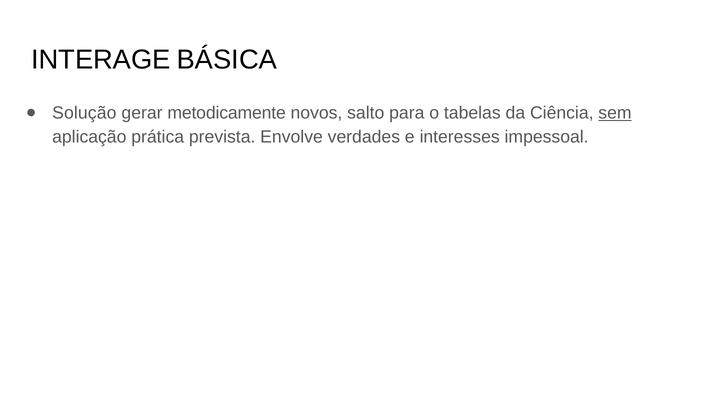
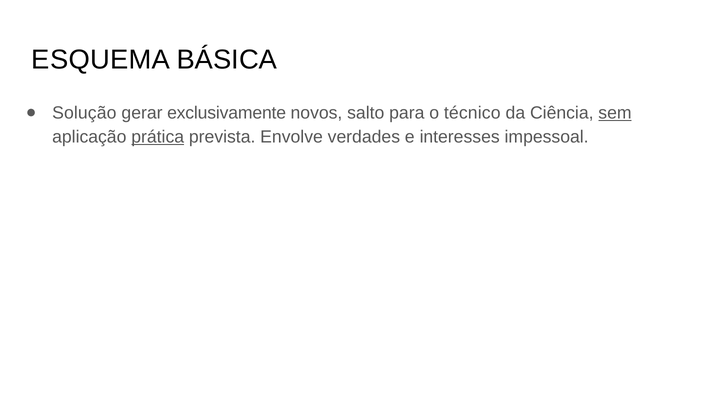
INTERAGE: INTERAGE -> ESQUEMA (101, 60)
metodicamente: metodicamente -> exclusivamente (227, 113)
tabelas: tabelas -> técnico (472, 113)
prática underline: none -> present (158, 137)
